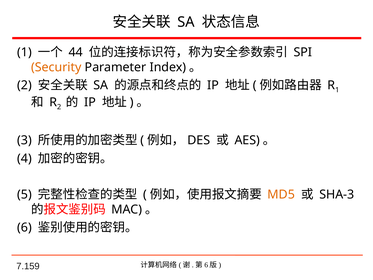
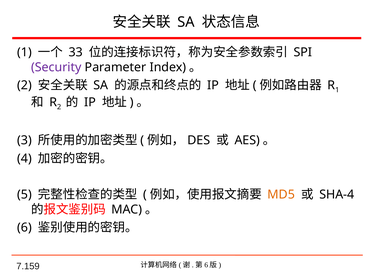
44: 44 -> 33 (76, 52)
Security colour: orange -> purple (56, 67)
SHA-3: SHA-3 -> SHA-4 (337, 194)
